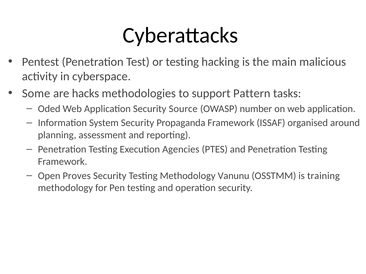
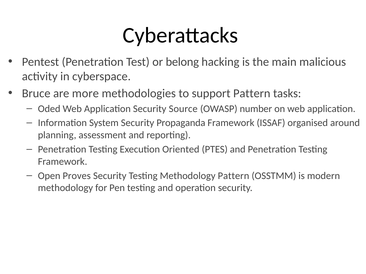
or testing: testing -> belong (182, 62)
Some: Some -> Bruce (36, 94)
hacks: hacks -> more (85, 94)
Agencies: Agencies -> Oriented (181, 150)
Methodology Vanunu: Vanunu -> Pattern (234, 176)
training: training -> modern (324, 176)
